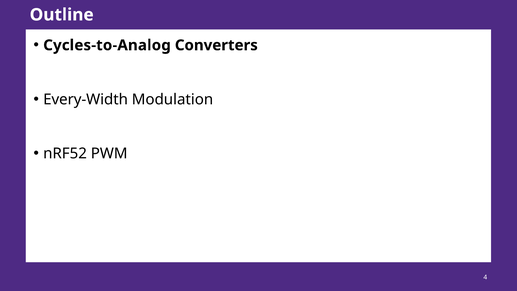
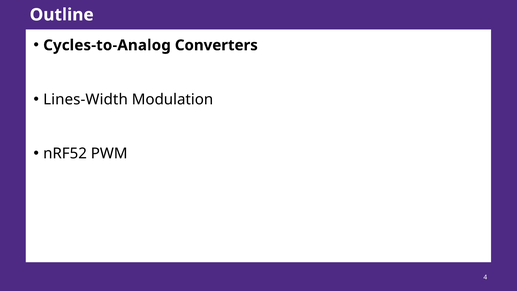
Every-Width: Every-Width -> Lines-Width (86, 99)
